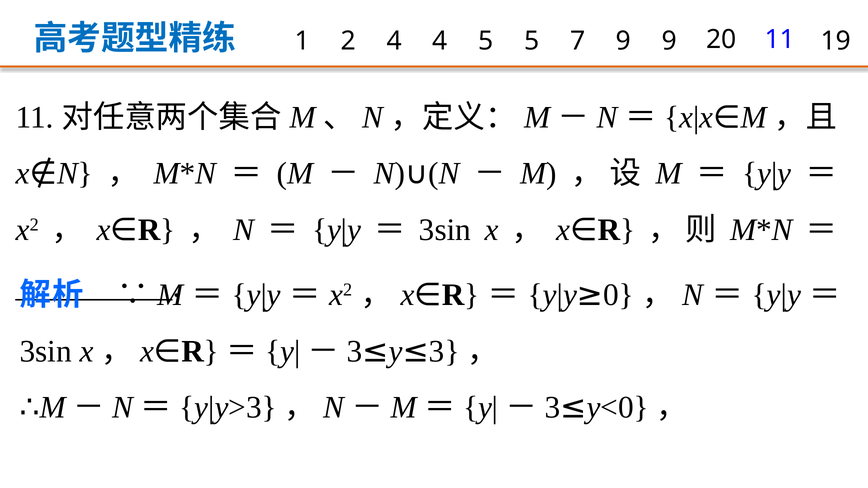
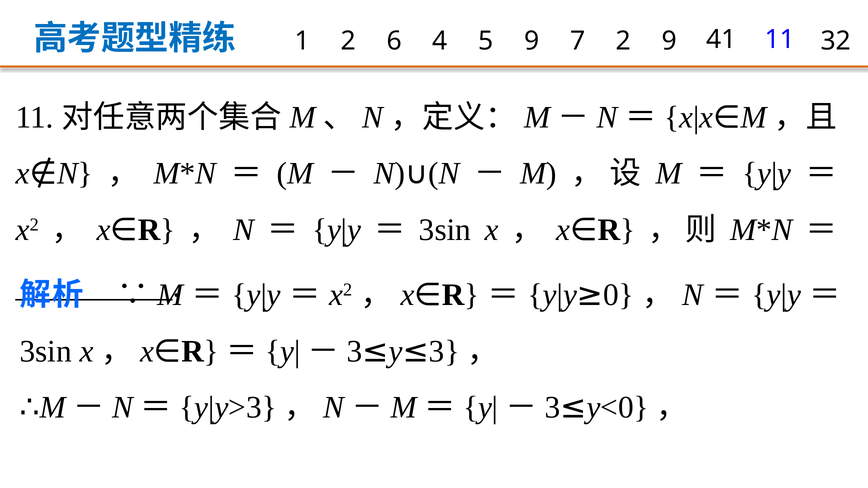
2 4: 4 -> 6 (394, 41)
5 5: 5 -> 9 (532, 41)
7 9: 9 -> 2 (623, 41)
20: 20 -> 41 (721, 39)
19: 19 -> 32 (836, 41)
